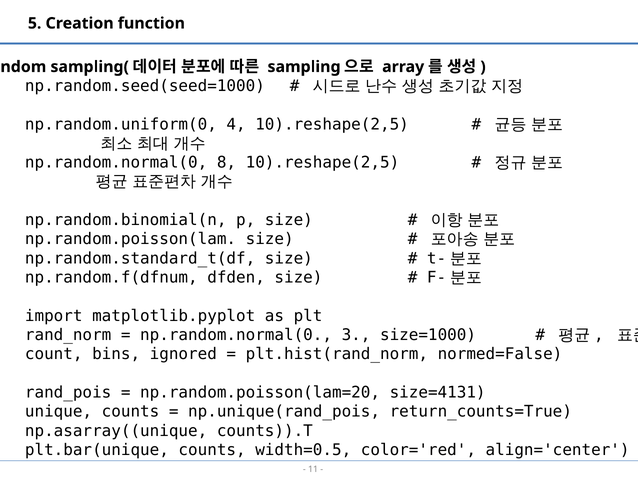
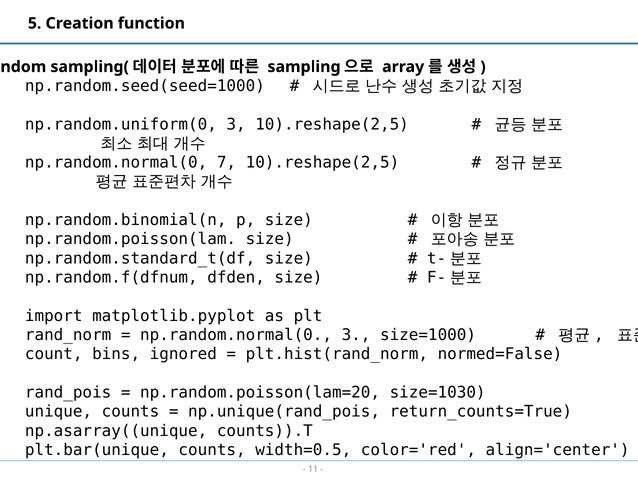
np.random.uniform(0 4: 4 -> 3 (236, 124)
8: 8 -> 7 (226, 162)
size=4131: size=4131 -> size=1030 (438, 392)
